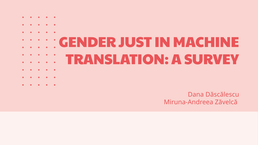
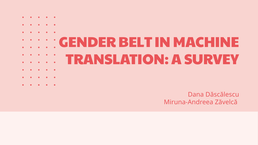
JUST: JUST -> BELT (135, 42)
